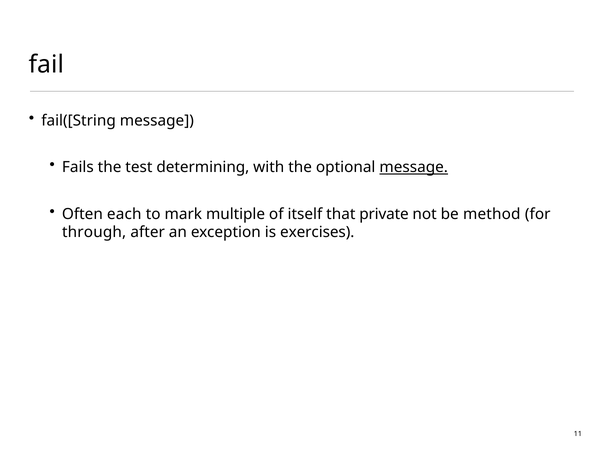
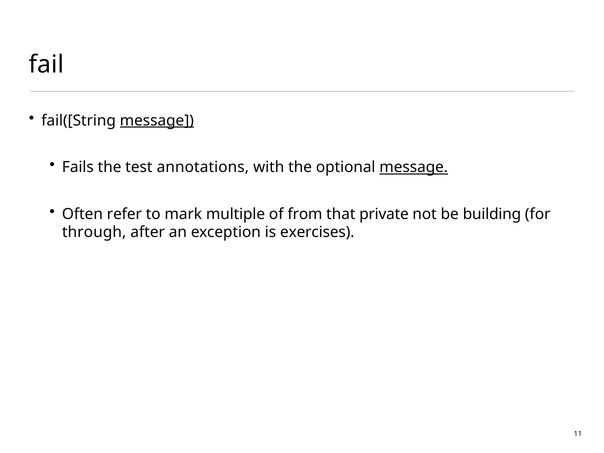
message underline: none -> present (157, 121)
determining: determining -> annotations (203, 167)
each: each -> refer (124, 214)
itself: itself -> from (305, 214)
method: method -> building (492, 214)
